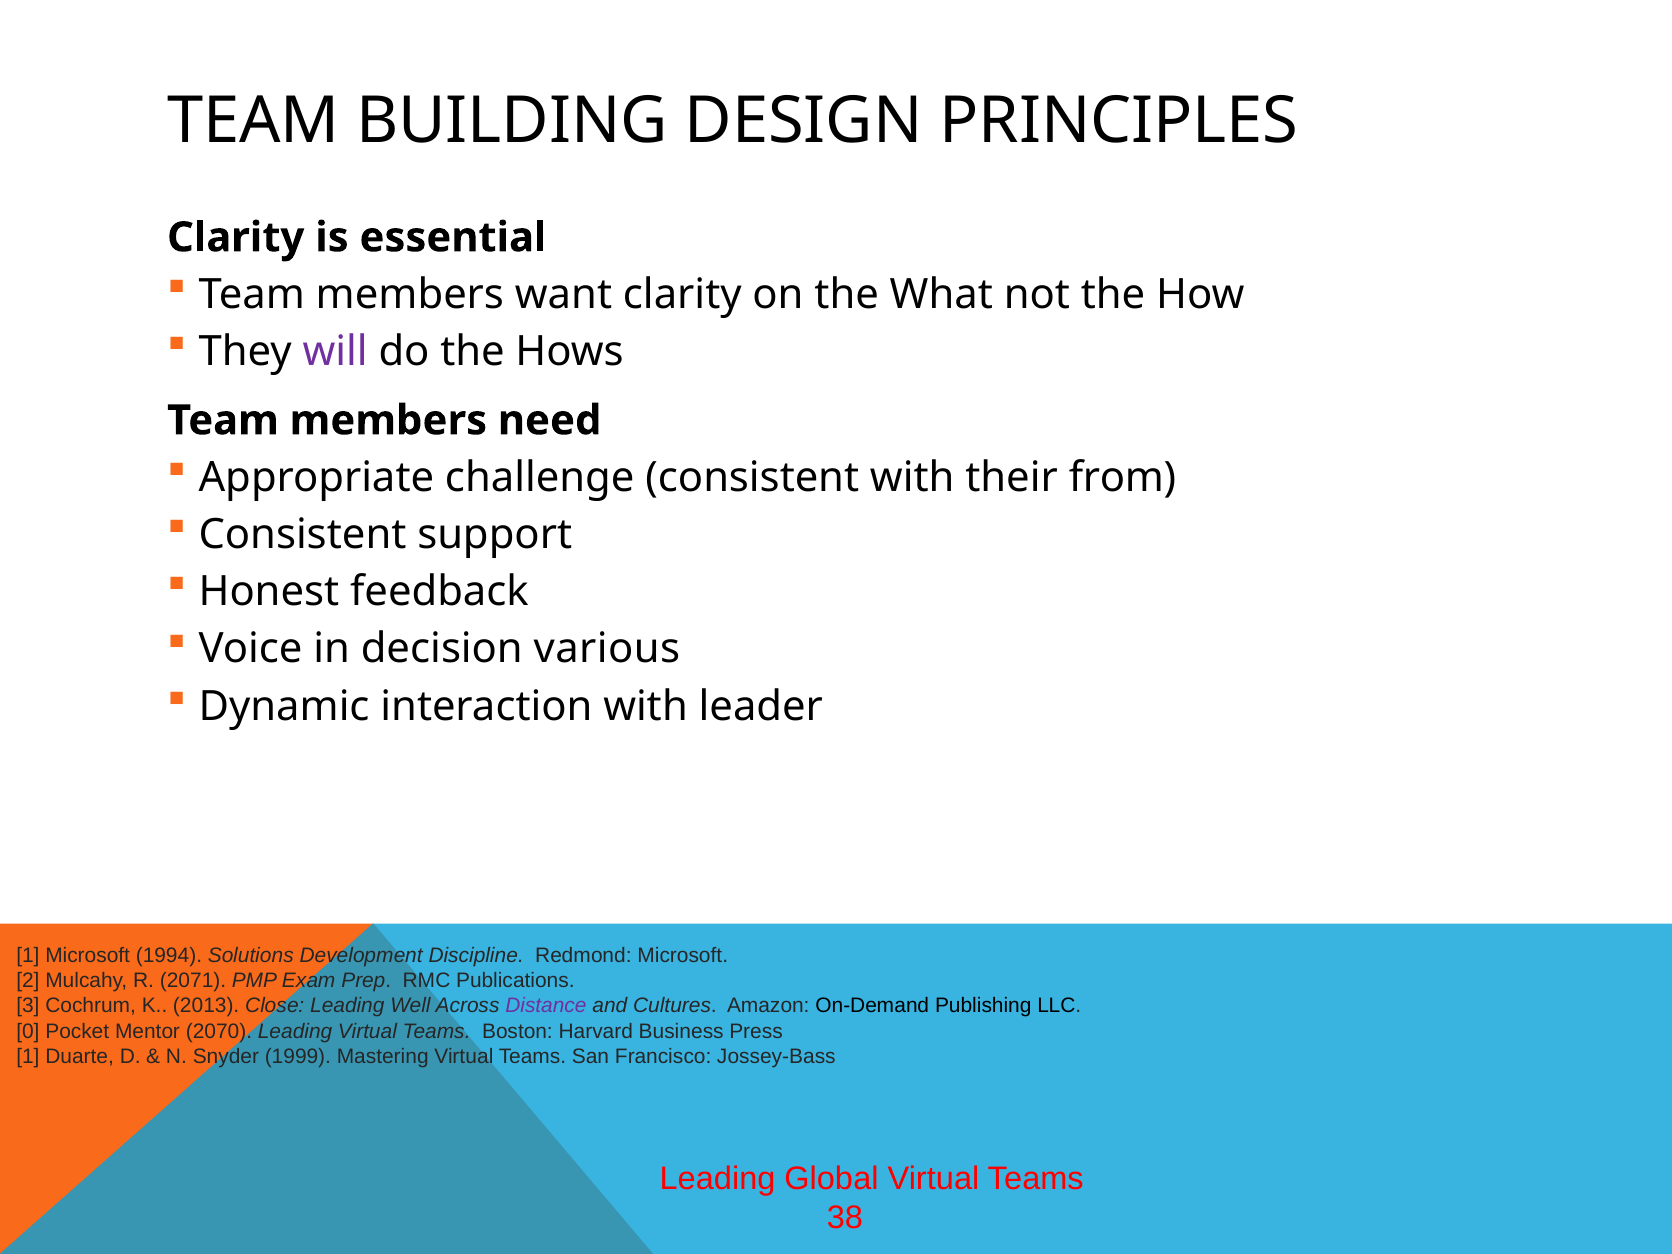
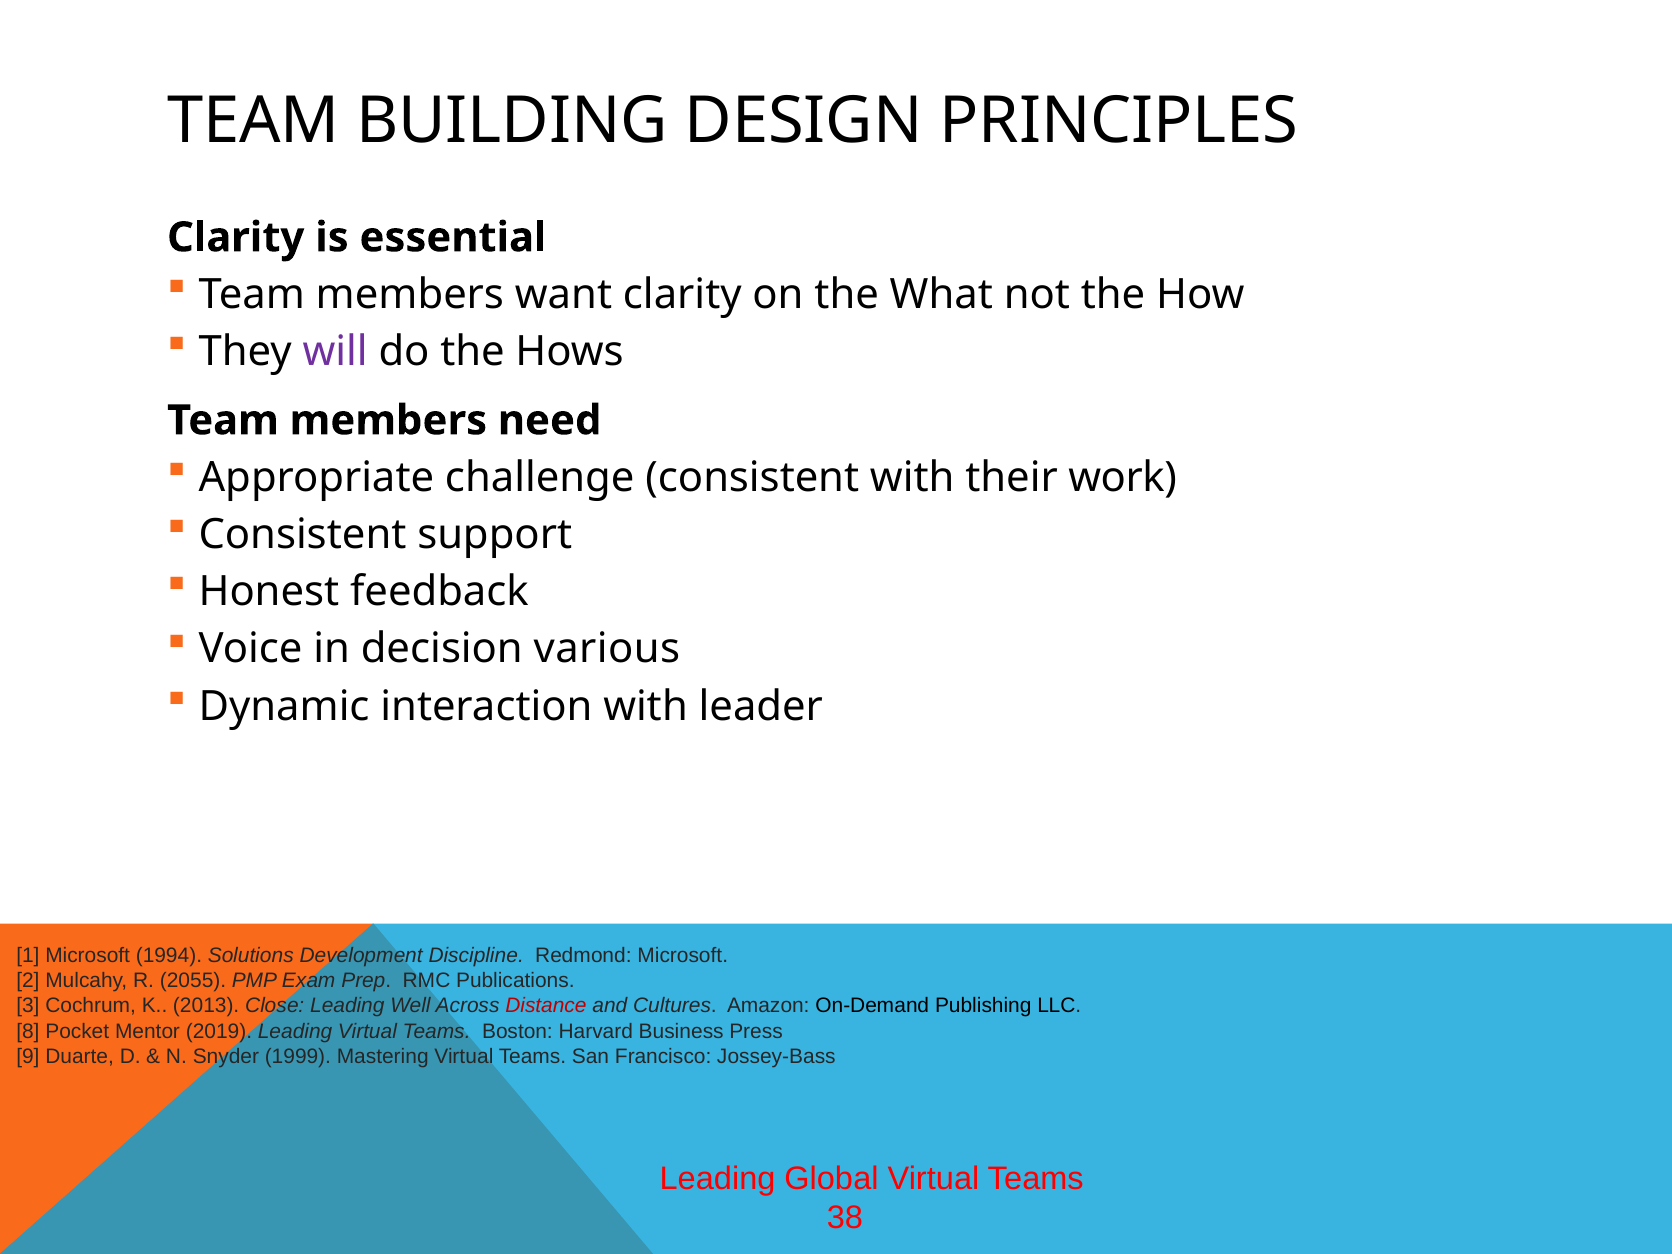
from: from -> work (1123, 478)
2071: 2071 -> 2055 (193, 981)
Distance colour: purple -> red (546, 1006)
0: 0 -> 8 (28, 1031)
2070: 2070 -> 2019 (219, 1031)
1: 1 -> 9 (28, 1056)
